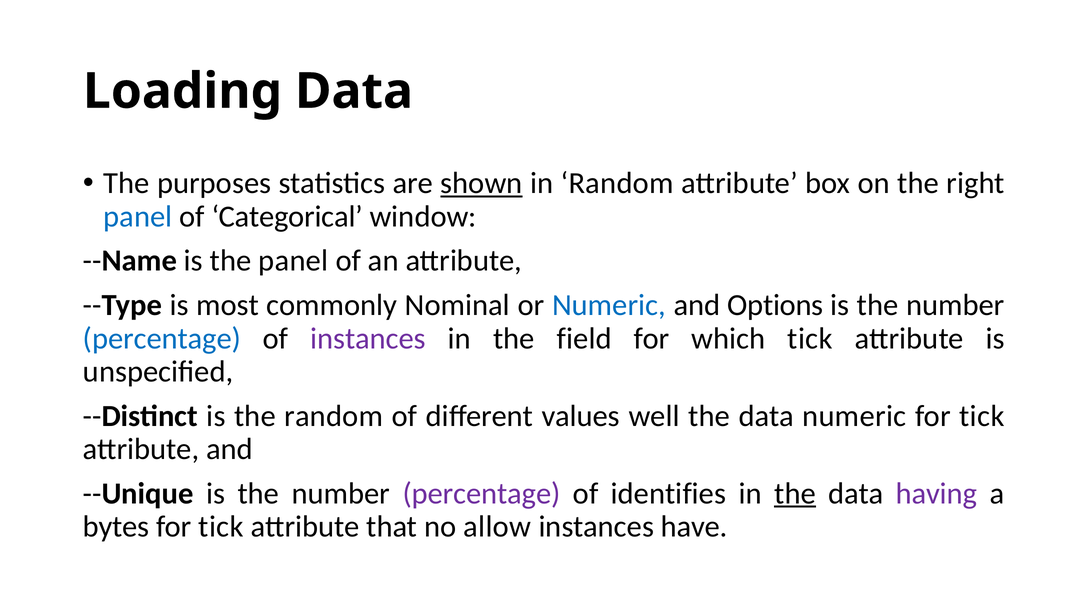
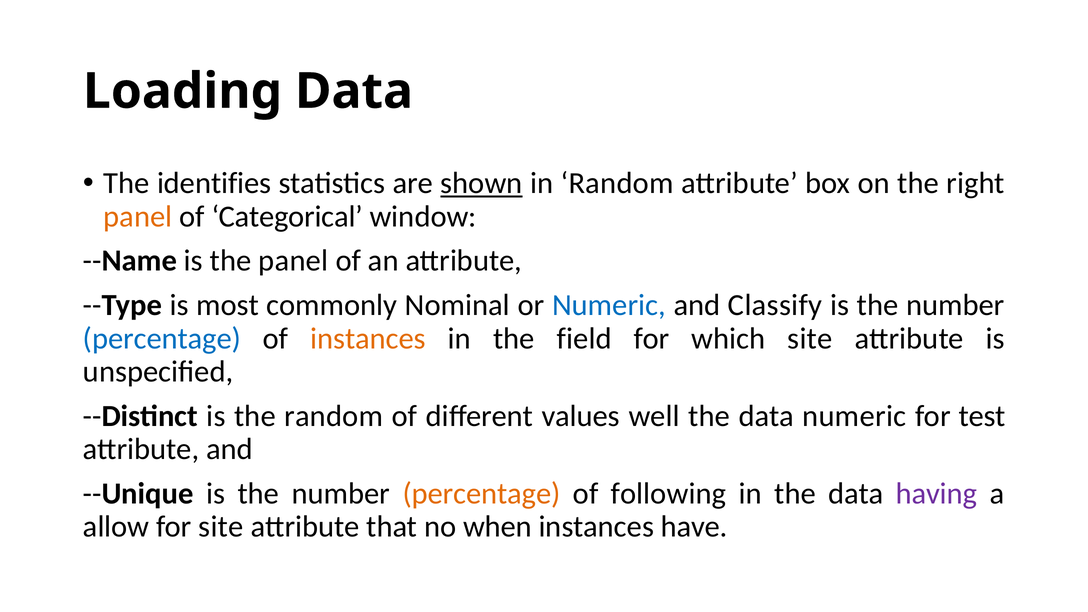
purposes: purposes -> identifies (214, 183)
panel colour: blue -> orange (138, 216)
Options: Options -> Classify (775, 305)
instances colour: purple -> orange (368, 338)
which tick: tick -> site (810, 338)
tick: tick -> test (982, 416)
percentage colour: purple -> orange (482, 493)
identifies: identifies -> following (668, 493)
the underline: present -> none (795, 493)
bytes: bytes -> allow (116, 527)
tick: tick -> site (221, 527)
allow: allow -> when (498, 527)
